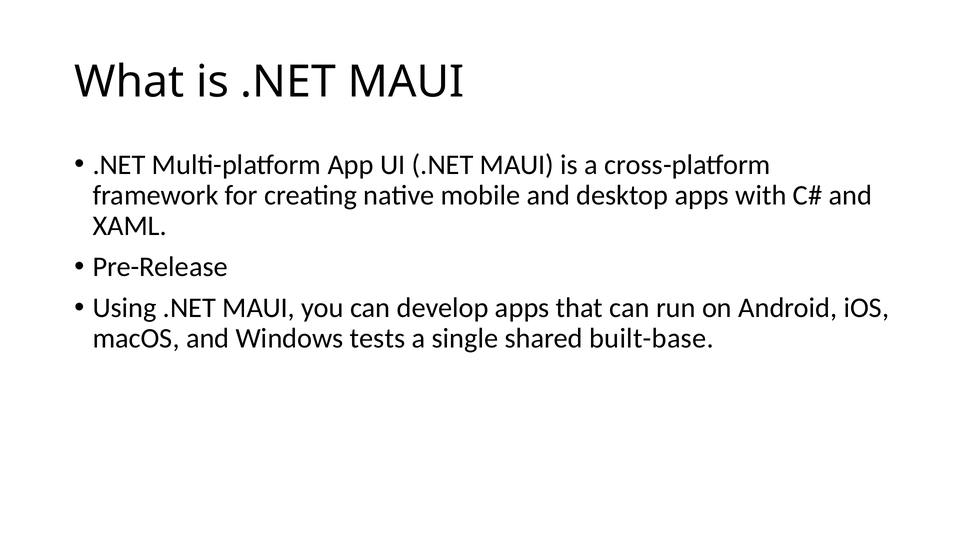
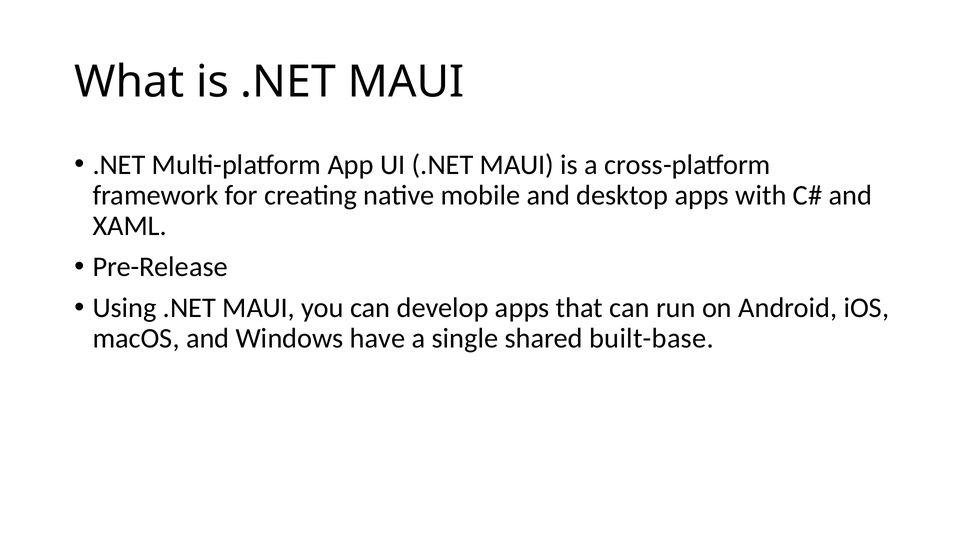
tests: tests -> have (377, 338)
